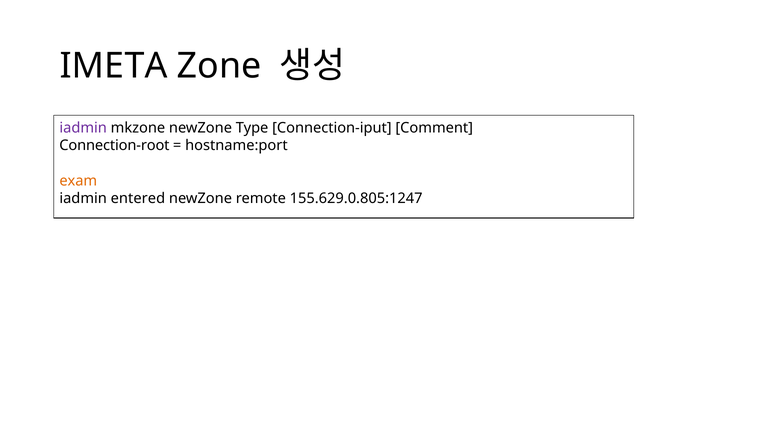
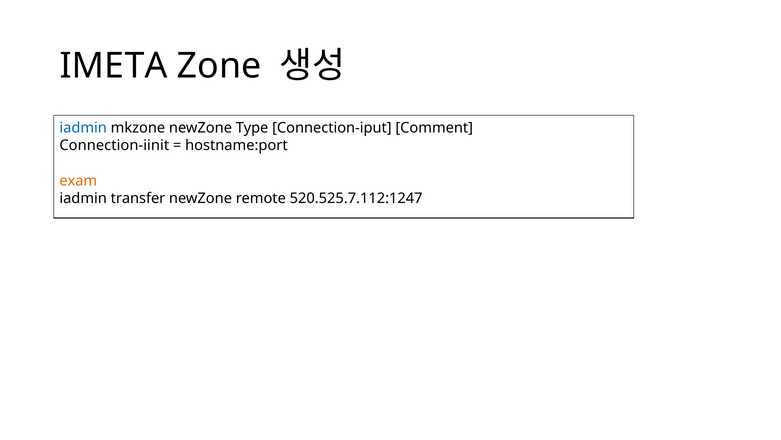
iadmin colour: purple -> blue (83, 128)
Connection-root: Connection-root -> Connection-iinit (114, 145)
entered: entered -> transfer (138, 198)
155.629.0.805:1247: 155.629.0.805:1247 -> 520.525.7.112:1247 (356, 198)
